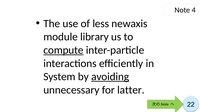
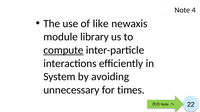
less: less -> like (101, 24)
avoiding underline: present -> none (110, 77)
latter: latter -> times (131, 90)
